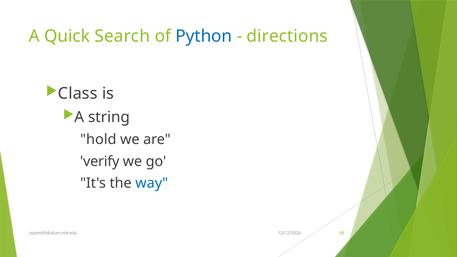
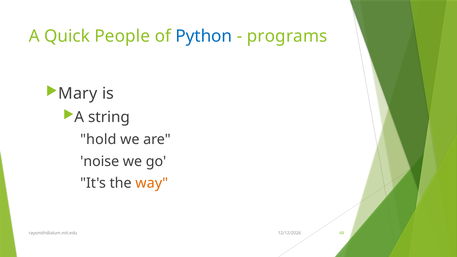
Search: Search -> People (122, 36)
directions: directions -> programs (287, 36)
Class: Class -> Mary (78, 94)
verify: verify -> noise (100, 161)
way colour: blue -> orange (152, 183)
